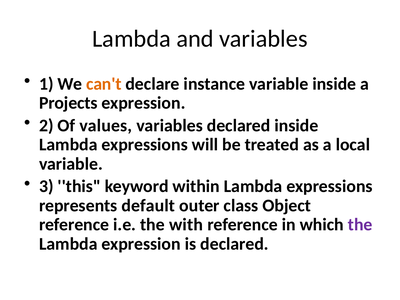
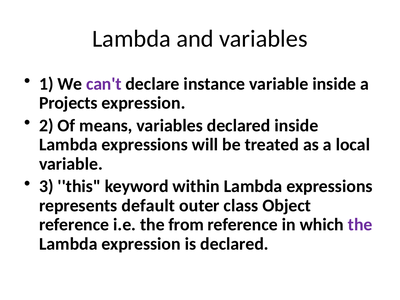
can't colour: orange -> purple (104, 84)
values: values -> means (106, 126)
with: with -> from (186, 225)
